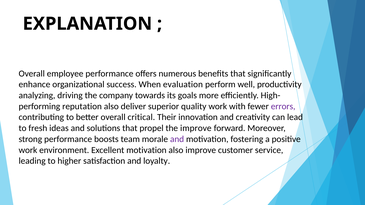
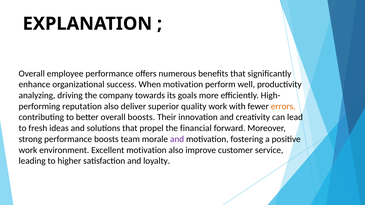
When evaluation: evaluation -> motivation (183, 85)
errors colour: purple -> orange (283, 106)
overall critical: critical -> boosts (141, 117)
the improve: improve -> financial (196, 128)
